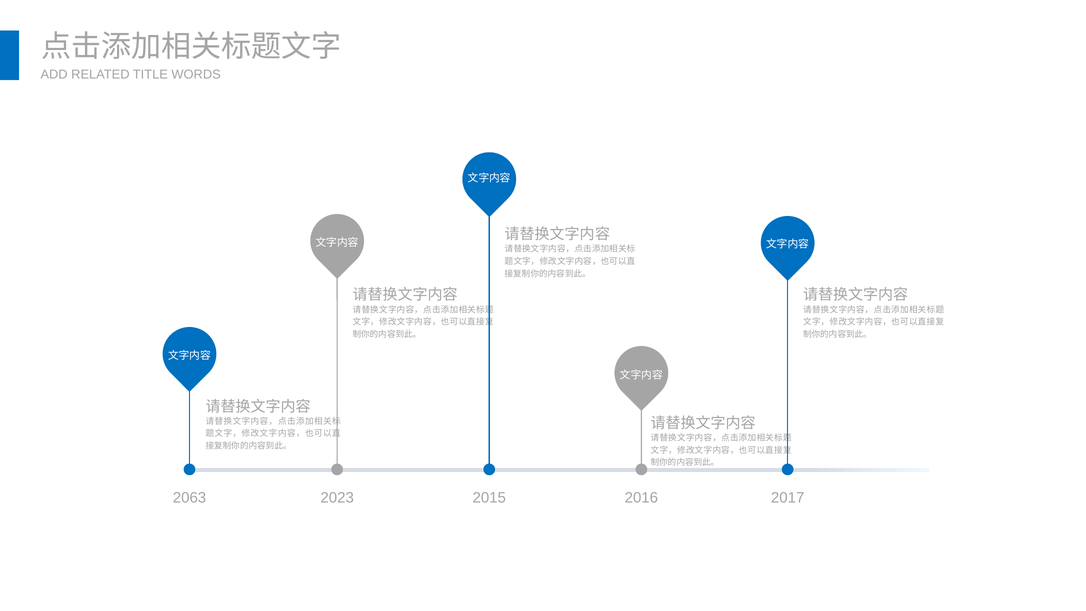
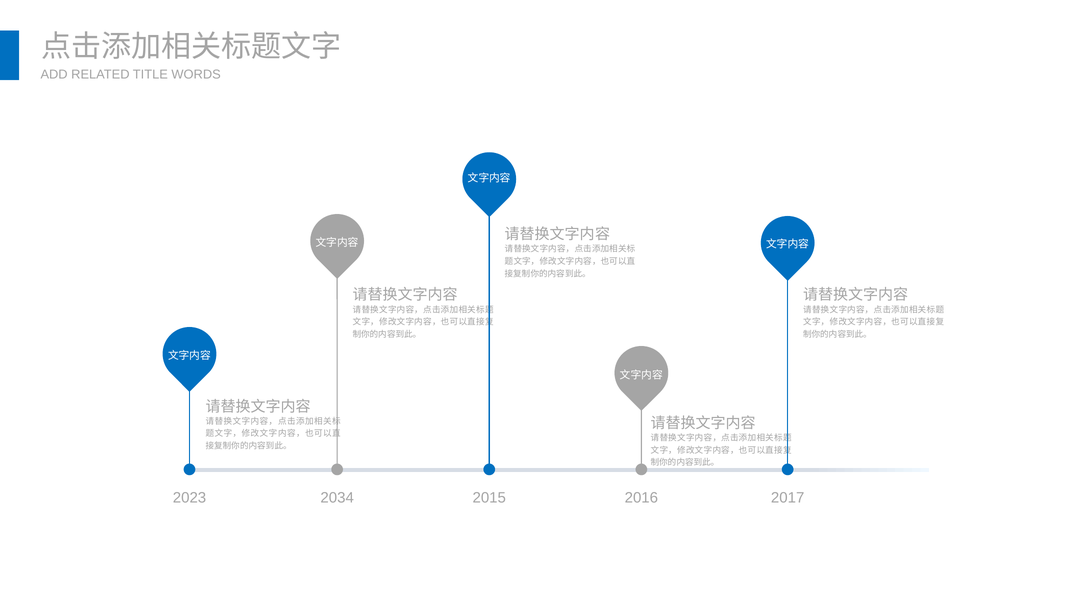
2063: 2063 -> 2023 (189, 498)
2023: 2023 -> 2034 (337, 498)
